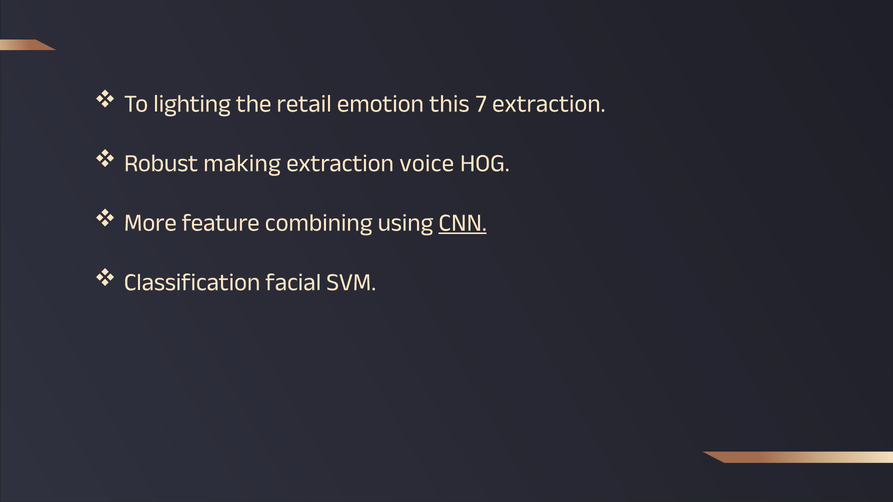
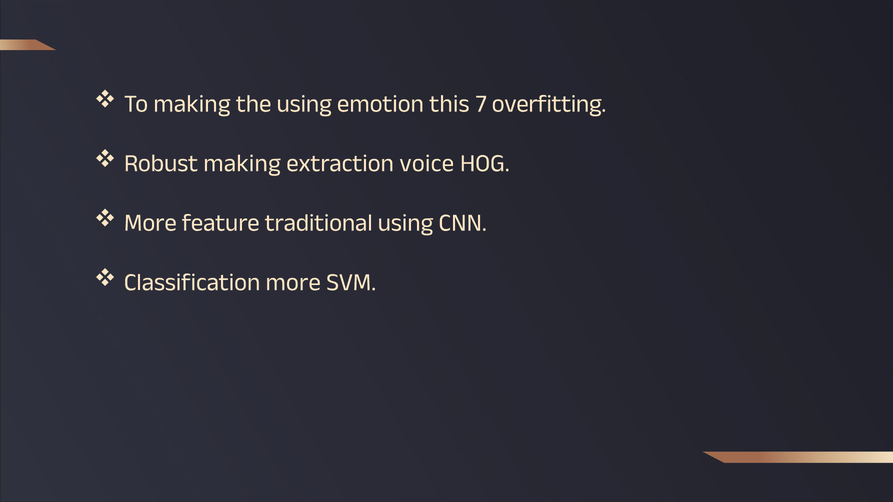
To lighting: lighting -> making (192, 104)
the retail: retail -> using (304, 104)
7 extraction: extraction -> overfitting (549, 104)
combining: combining -> traditional (319, 223)
CNN underline: present -> none (463, 223)
Classification facial: facial -> more (293, 282)
